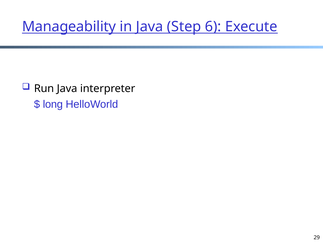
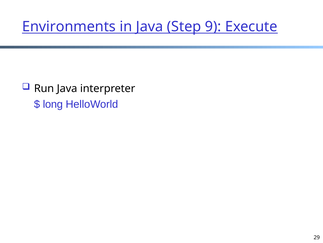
Manageability: Manageability -> Environments (69, 27)
6: 6 -> 9 (213, 27)
